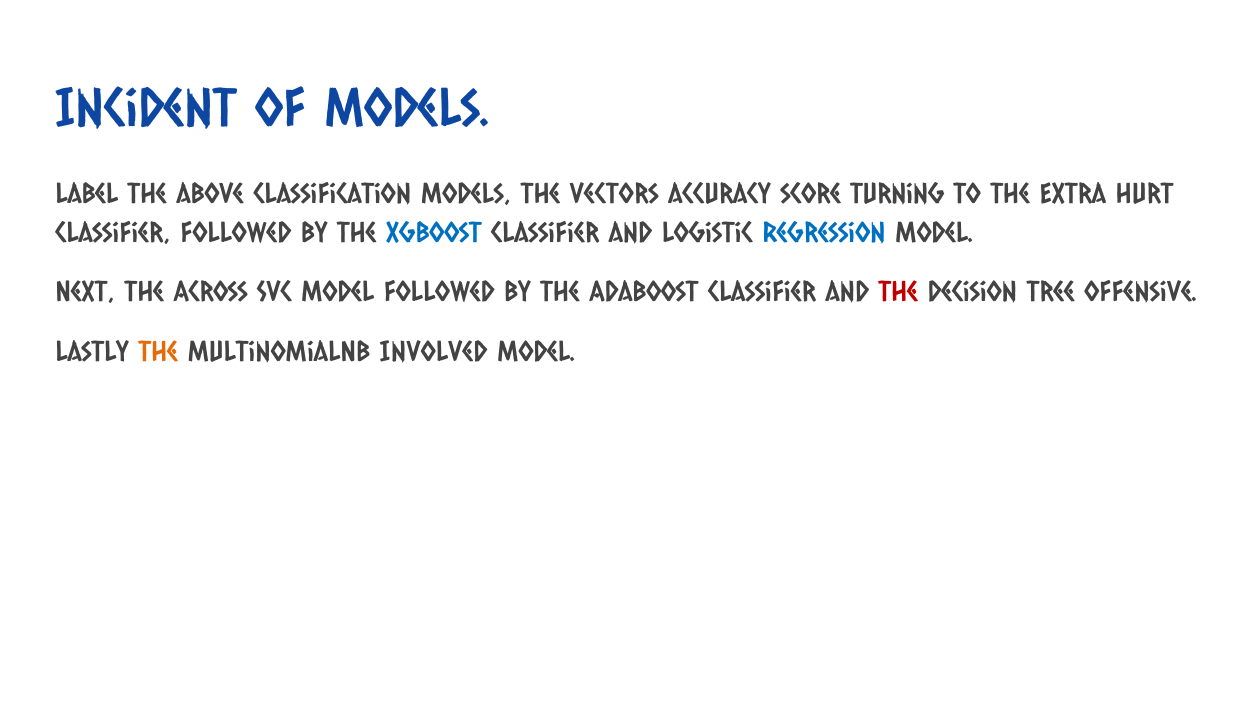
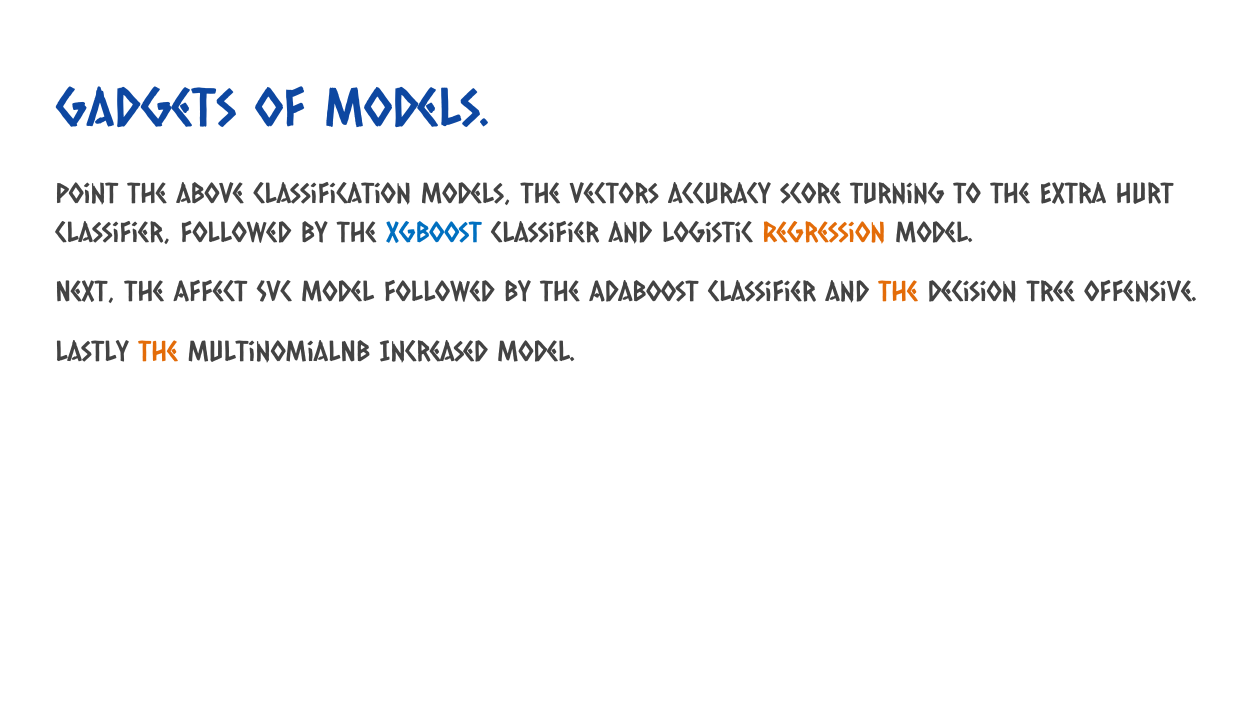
Incident: Incident -> Gadgets (146, 109)
Label: Label -> Point (87, 195)
Regression colour: blue -> orange (824, 233)
Across: Across -> Affect (210, 293)
the colour: red -> orange (898, 293)
Involved: Involved -> Increased (434, 352)
